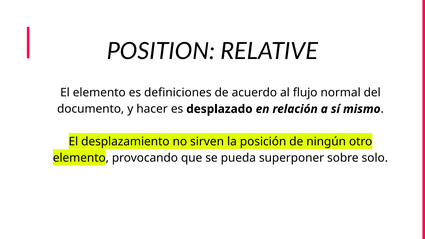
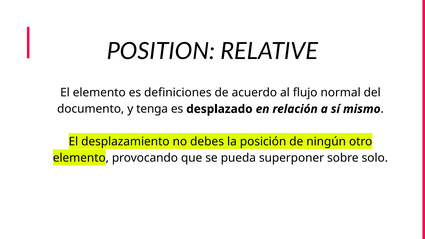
hacer: hacer -> tenga (152, 109)
sirven: sirven -> debes (207, 142)
